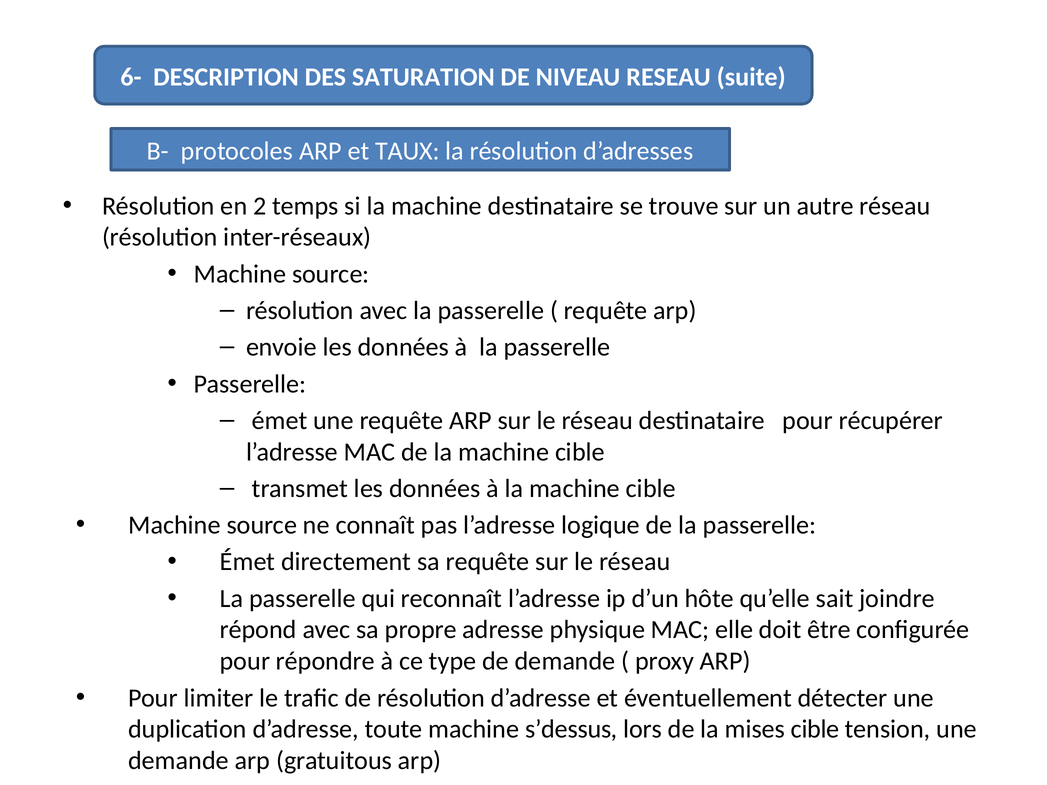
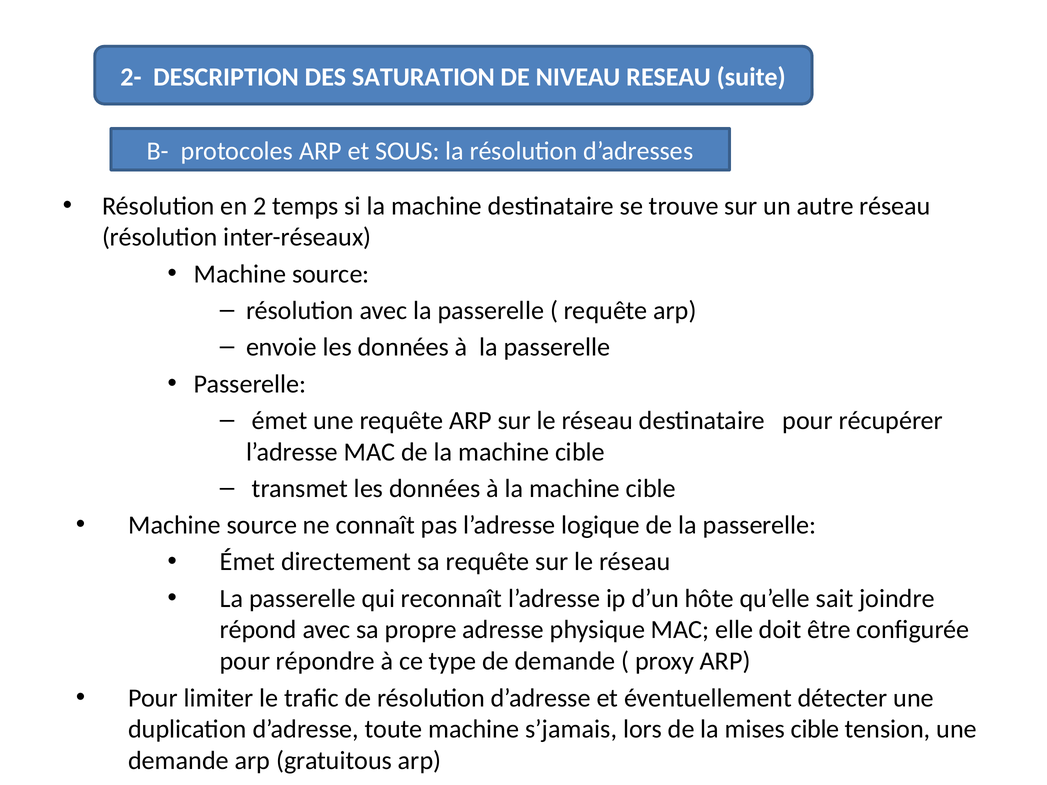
6-: 6- -> 2- (131, 77)
TAUX: TAUX -> SOUS (407, 151)
s’dessus: s’dessus -> s’jamais (571, 729)
